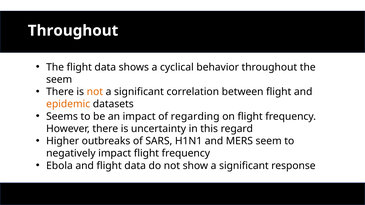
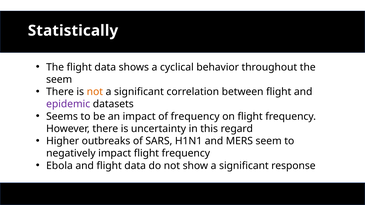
Throughout: Throughout -> Statistically (73, 31)
epidemic colour: orange -> purple (68, 104)
of regarding: regarding -> frequency (195, 117)
